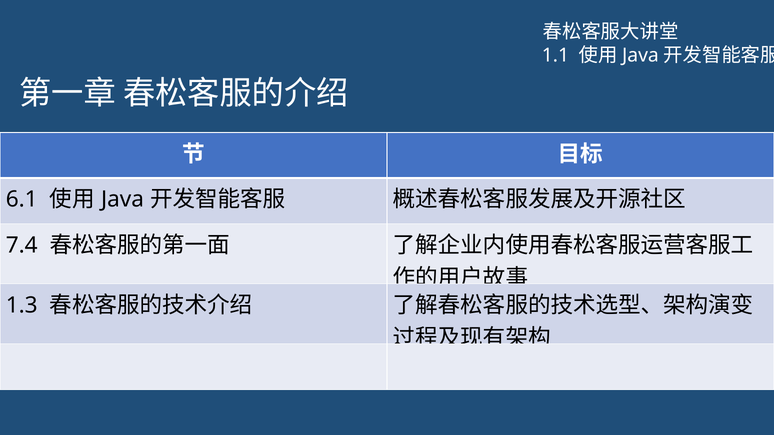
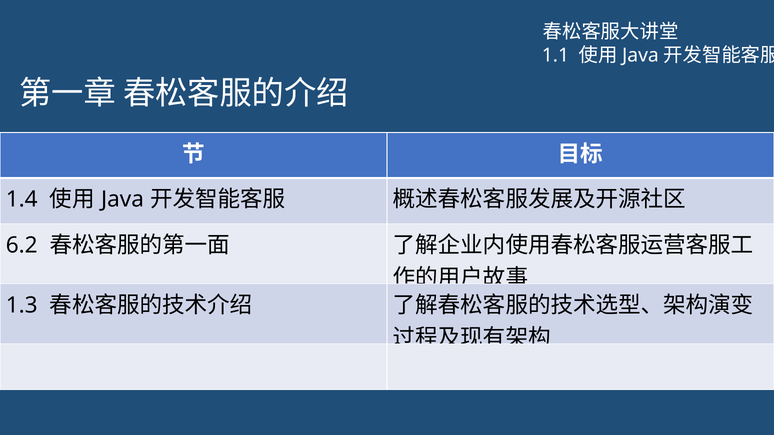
6.1: 6.1 -> 1.4 (22, 200)
7.4: 7.4 -> 6.2 (22, 246)
